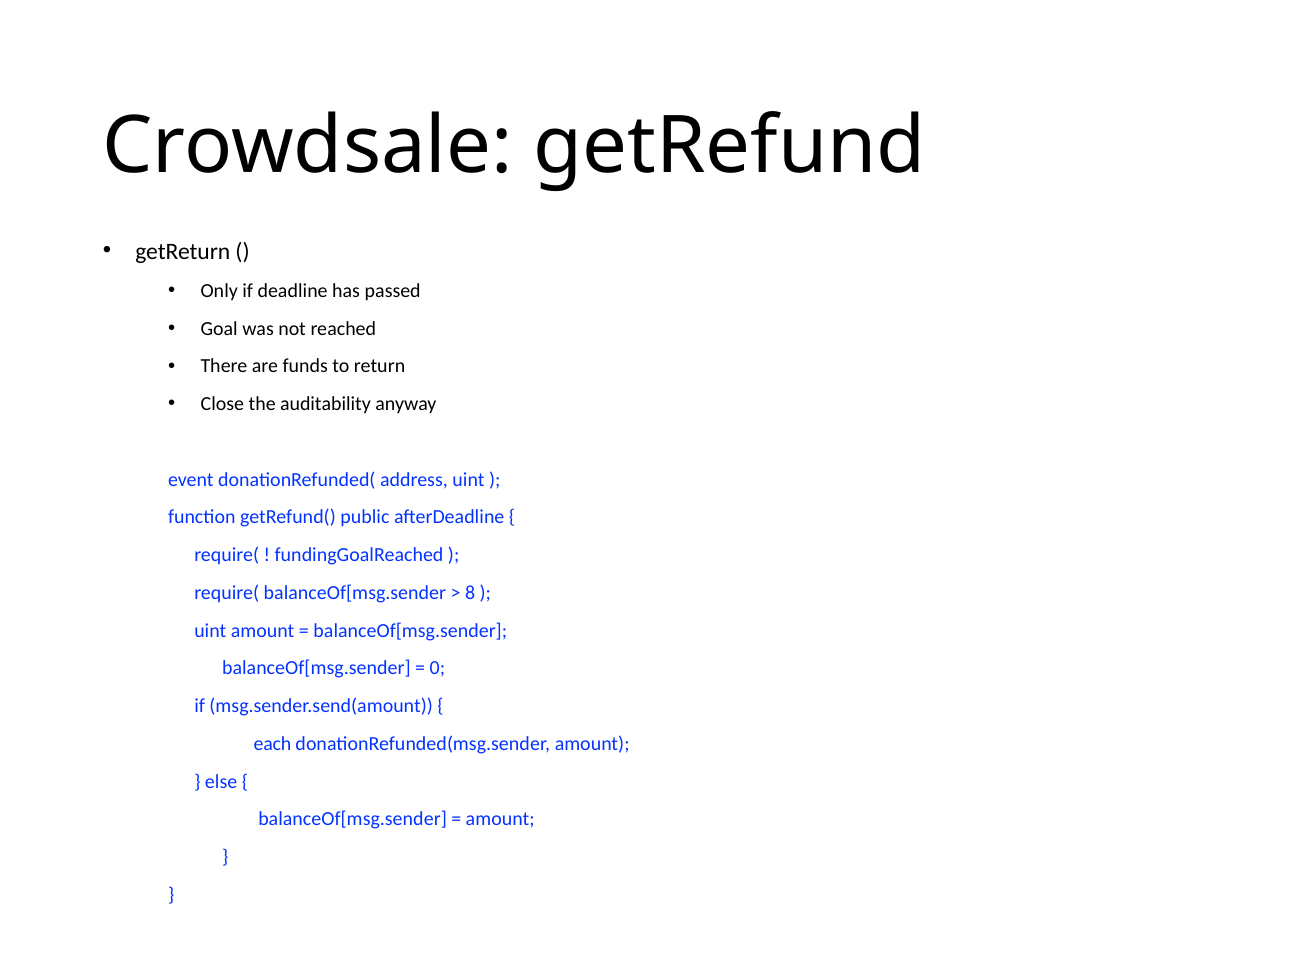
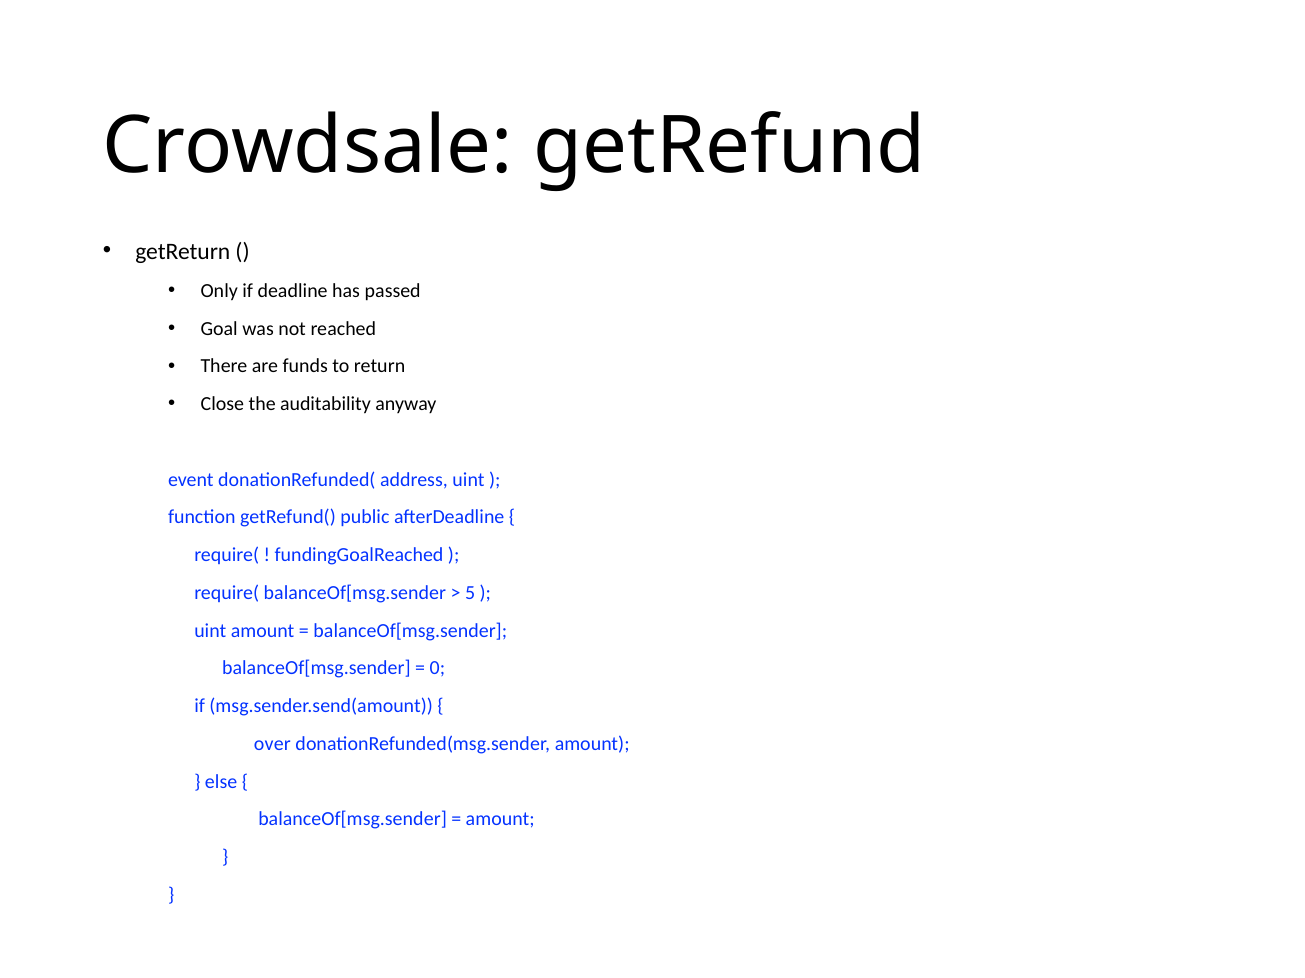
8: 8 -> 5 (470, 593)
each: each -> over (272, 744)
